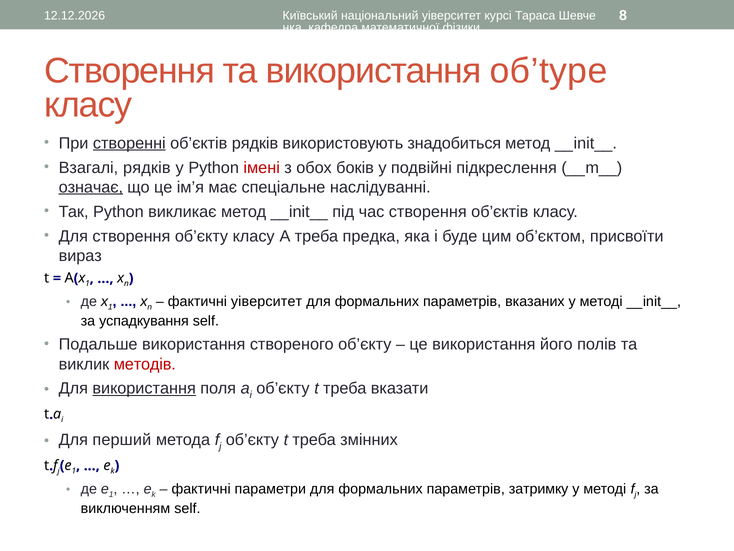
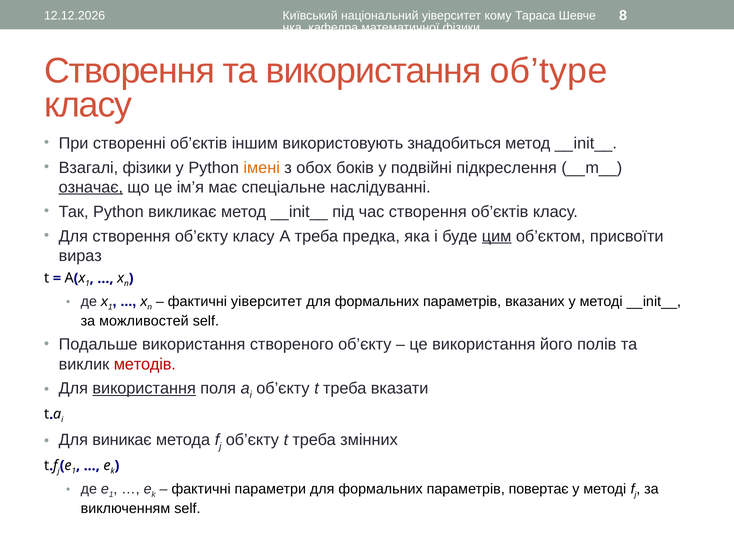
курсі: курсі -> кому (498, 16)
створенні underline: present -> none (129, 143)
об’єктів рядків: рядків -> іншим (255, 143)
Взагалі рядків: рядків -> фізики (147, 167)
імені colour: red -> orange (262, 167)
цим underline: none -> present (497, 236)
успадкування: успадкування -> можливостей (144, 321)
перший: перший -> виникає (122, 440)
затримку: затримку -> повертає (539, 489)
